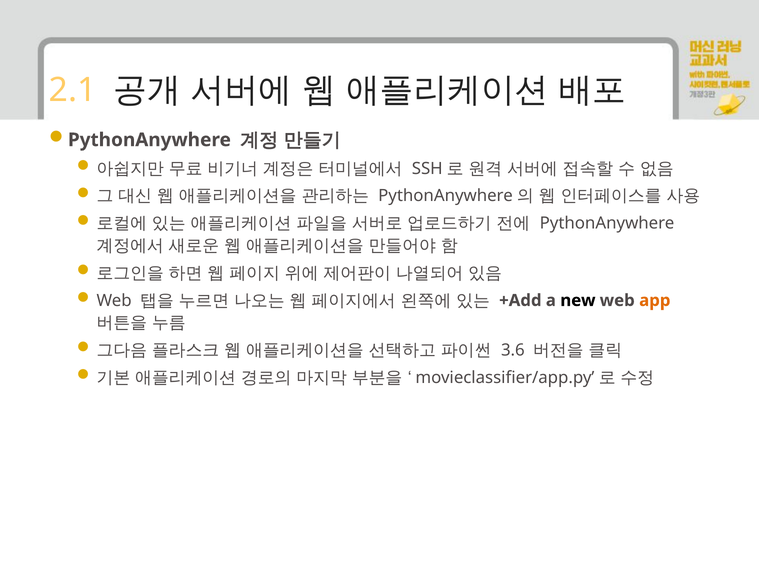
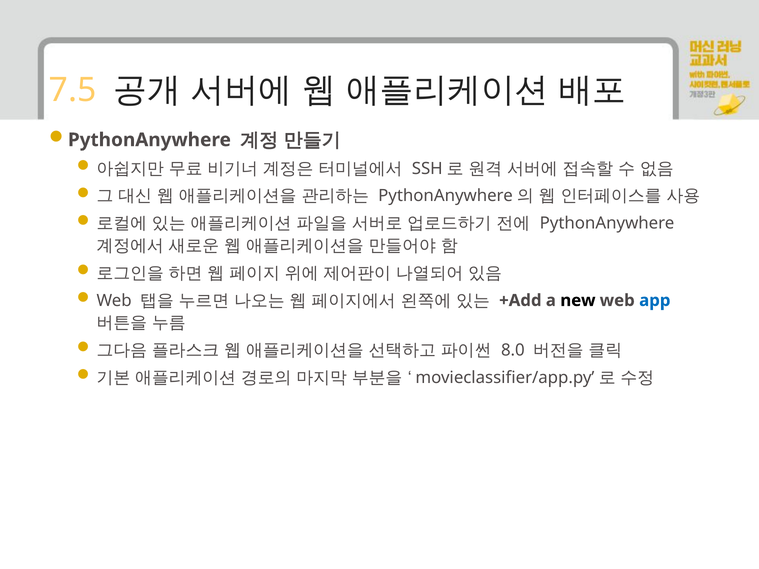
2.1: 2.1 -> 7.5 (73, 90)
app colour: orange -> blue (655, 301)
3.6: 3.6 -> 8.0 (513, 350)
